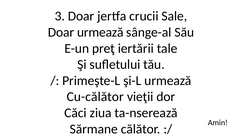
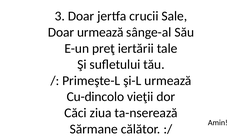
Cu-călător: Cu-călător -> Cu-dincolo (95, 97)
